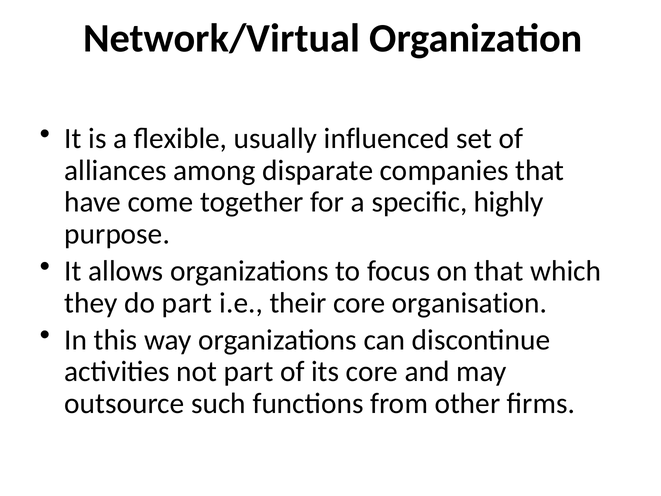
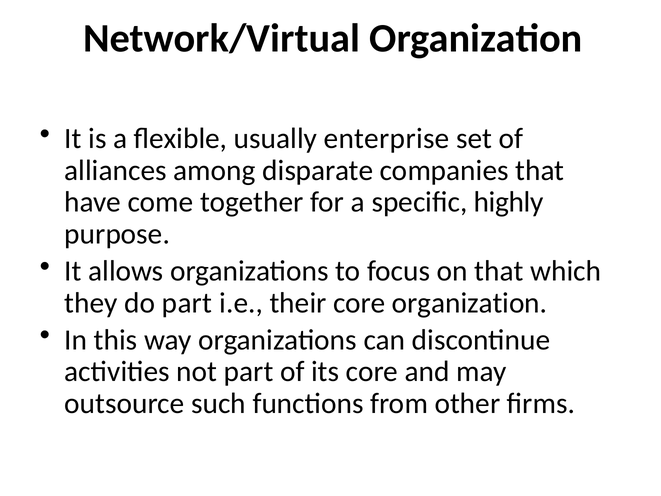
influenced: influenced -> enterprise (387, 139)
core organisation: organisation -> organization (470, 303)
